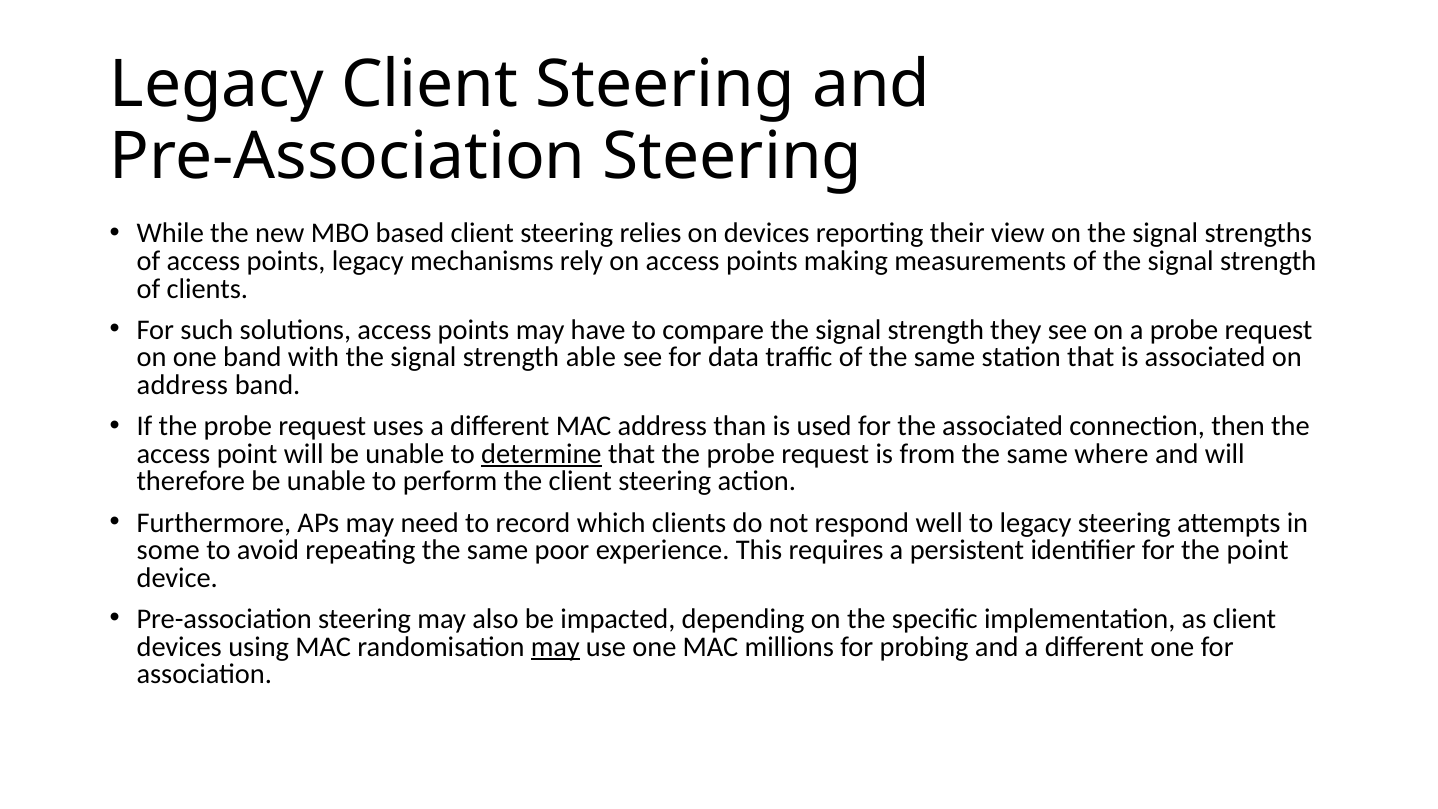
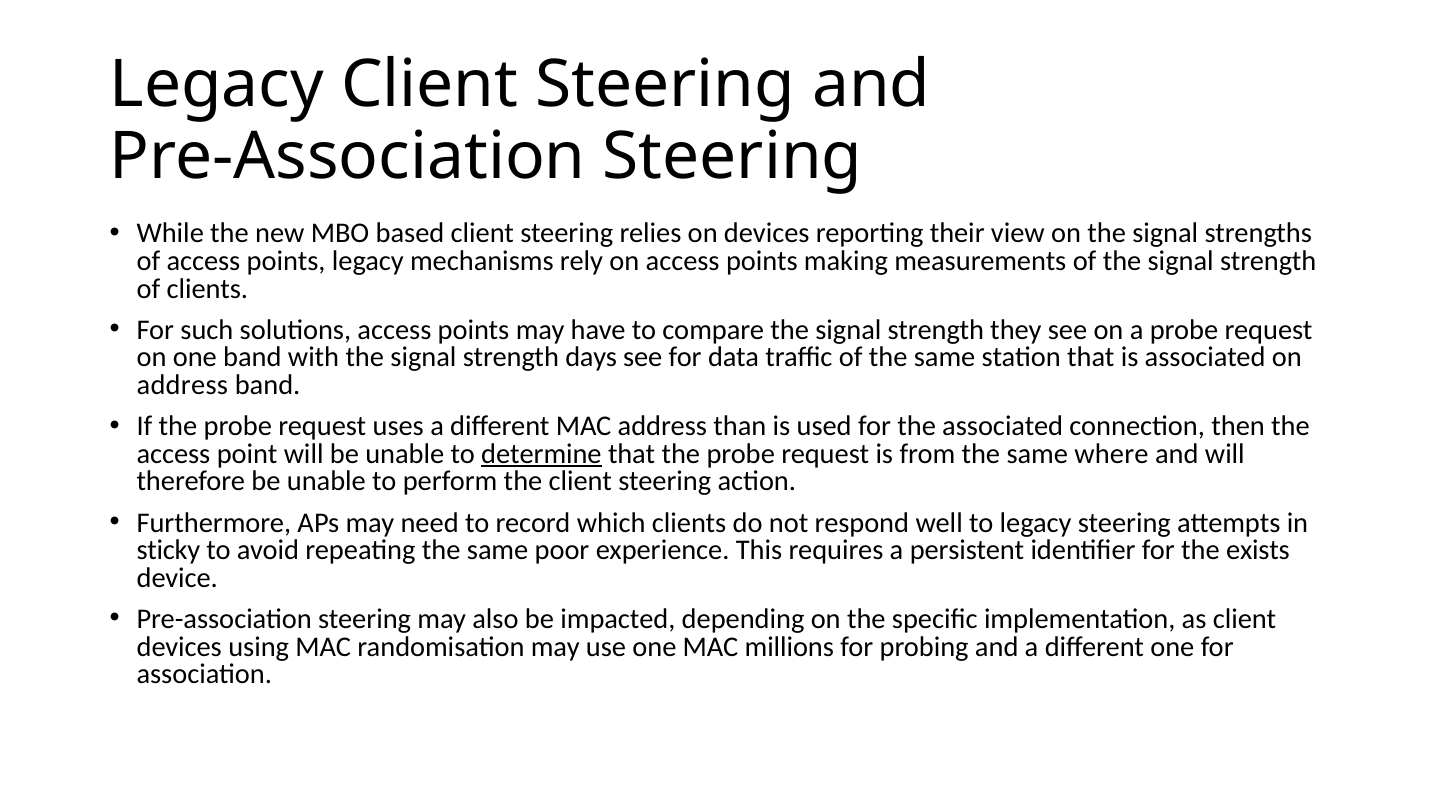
able: able -> days (591, 357)
some: some -> sticky (168, 550)
the point: point -> exists (1258, 550)
may underline: present -> none (555, 647)
